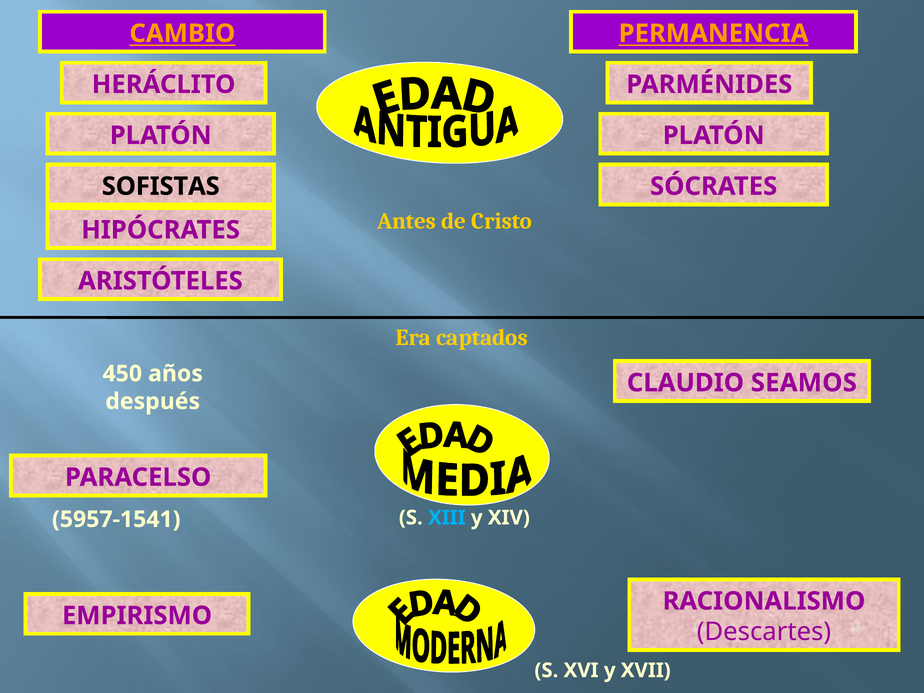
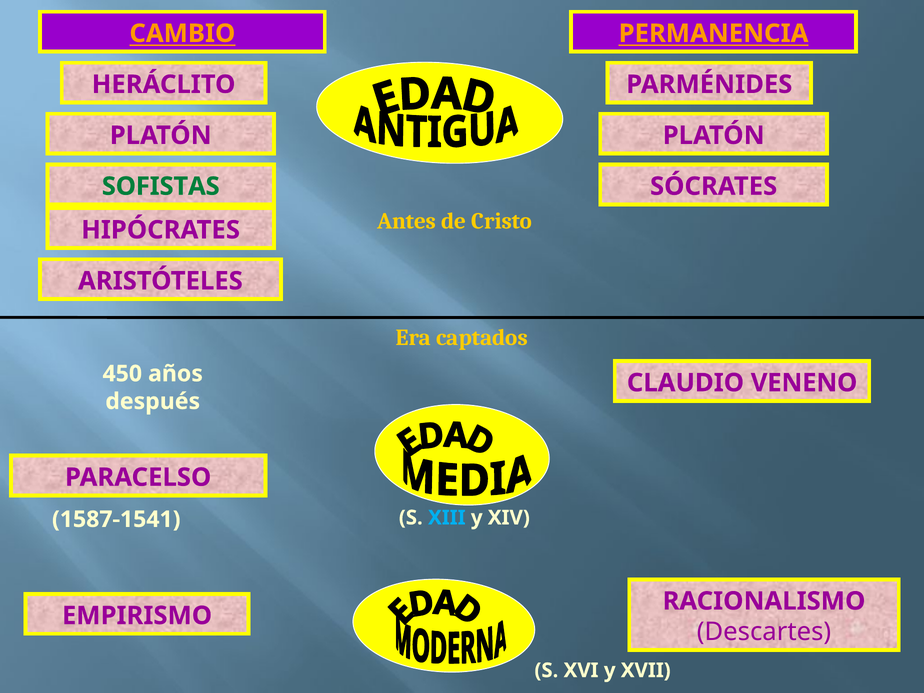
SOFISTAS colour: black -> green (161, 186)
SEAMOS: SEAMOS -> VENENO (804, 383)
5957-1541: 5957-1541 -> 1587-1541 (116, 519)
